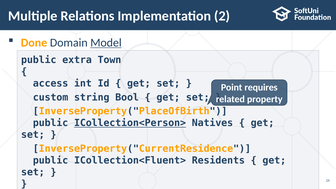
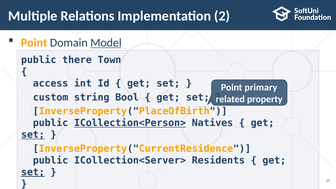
Done: Done -> Point (34, 43)
extra: extra -> there (77, 60)
requires: requires -> primary (261, 87)
set underline: none -> present (33, 135)
ICollection<Fluent>: ICollection<Fluent> -> ICollection<Server> (130, 160)
set underline: none -> present (33, 172)
